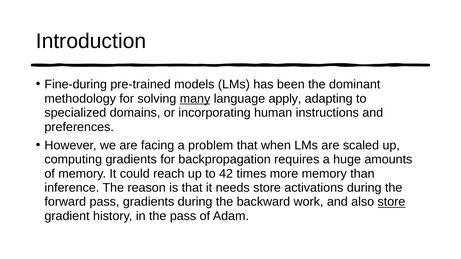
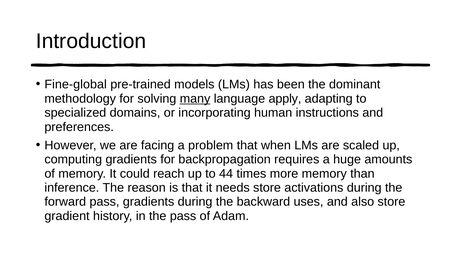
Fine-during: Fine-during -> Fine-global (76, 85)
42: 42 -> 44 (226, 174)
work: work -> uses (309, 202)
store underline: present -> none (391, 202)
